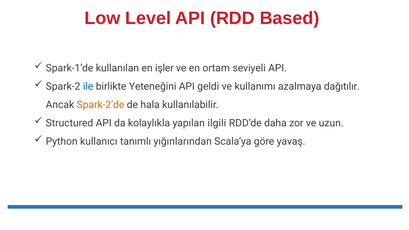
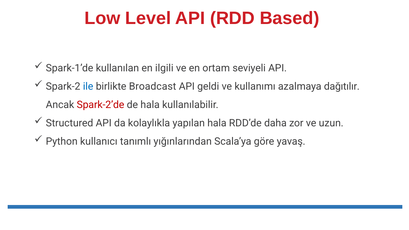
işler: işler -> ilgili (164, 68)
Yeteneğini: Yeteneğini -> Broadcast (153, 86)
Spark-2’de colour: orange -> red (101, 105)
yapılan ilgili: ilgili -> hala (217, 123)
